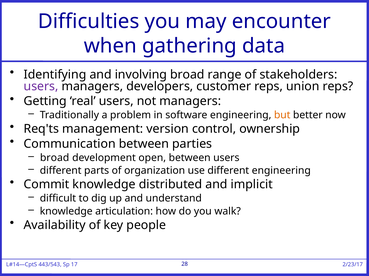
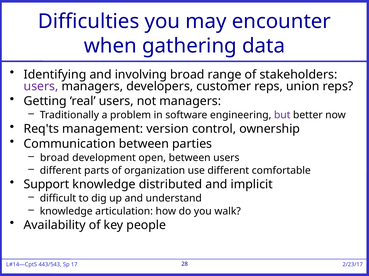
but colour: orange -> purple (282, 115)
different engineering: engineering -> comfortable (281, 171)
Commit: Commit -> Support (47, 185)
